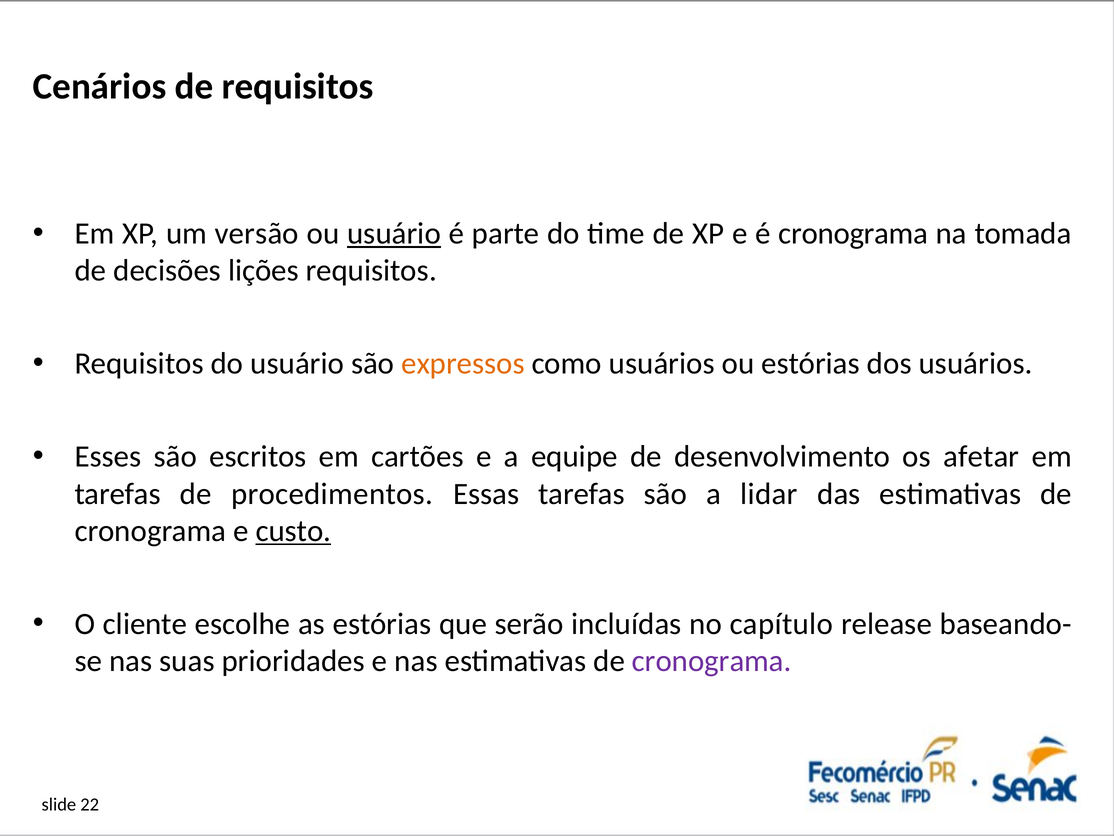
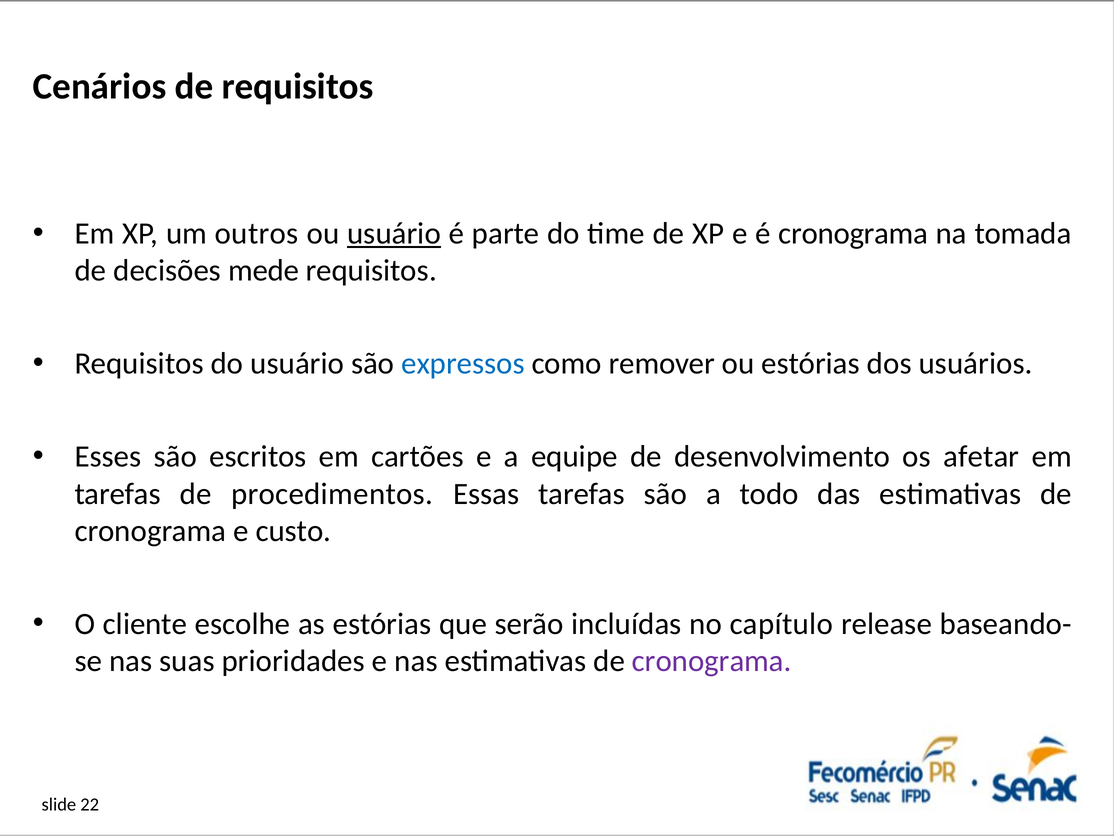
versão: versão -> outros (257, 233)
lições: lições -> mede (264, 271)
expressos colour: orange -> blue (463, 363)
como usuários: usuários -> remover (662, 363)
lidar: lidar -> todo (769, 493)
custo underline: present -> none (293, 531)
